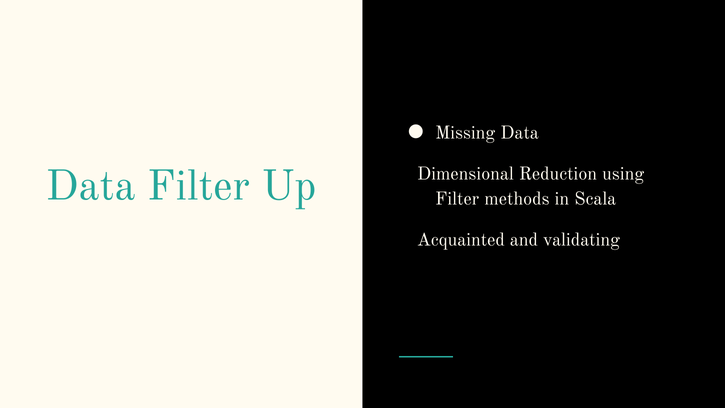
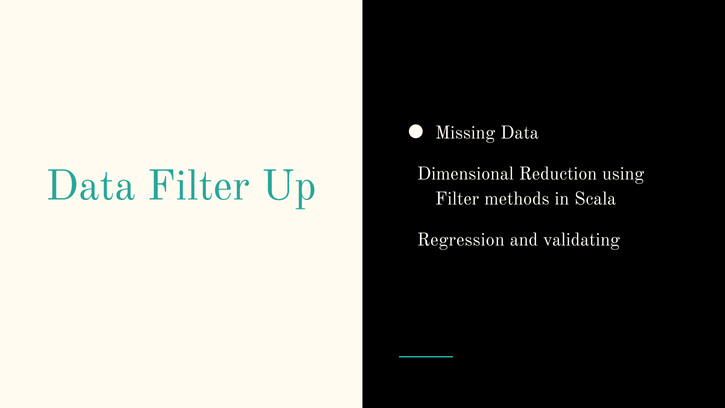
Acquainted: Acquainted -> Regression (461, 240)
